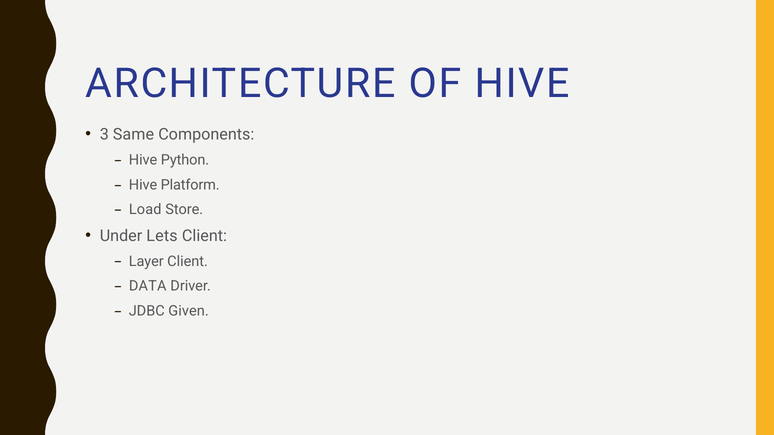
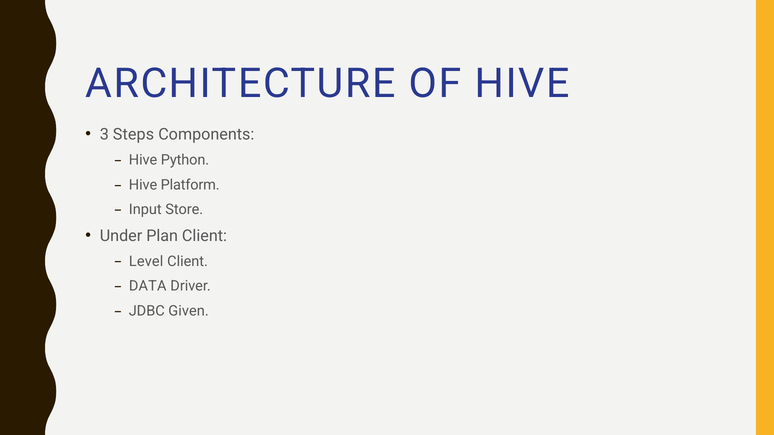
Same: Same -> Steps (133, 135)
Load: Load -> Input (145, 210)
Lets: Lets -> Plan (162, 236)
Layer: Layer -> Level (146, 262)
